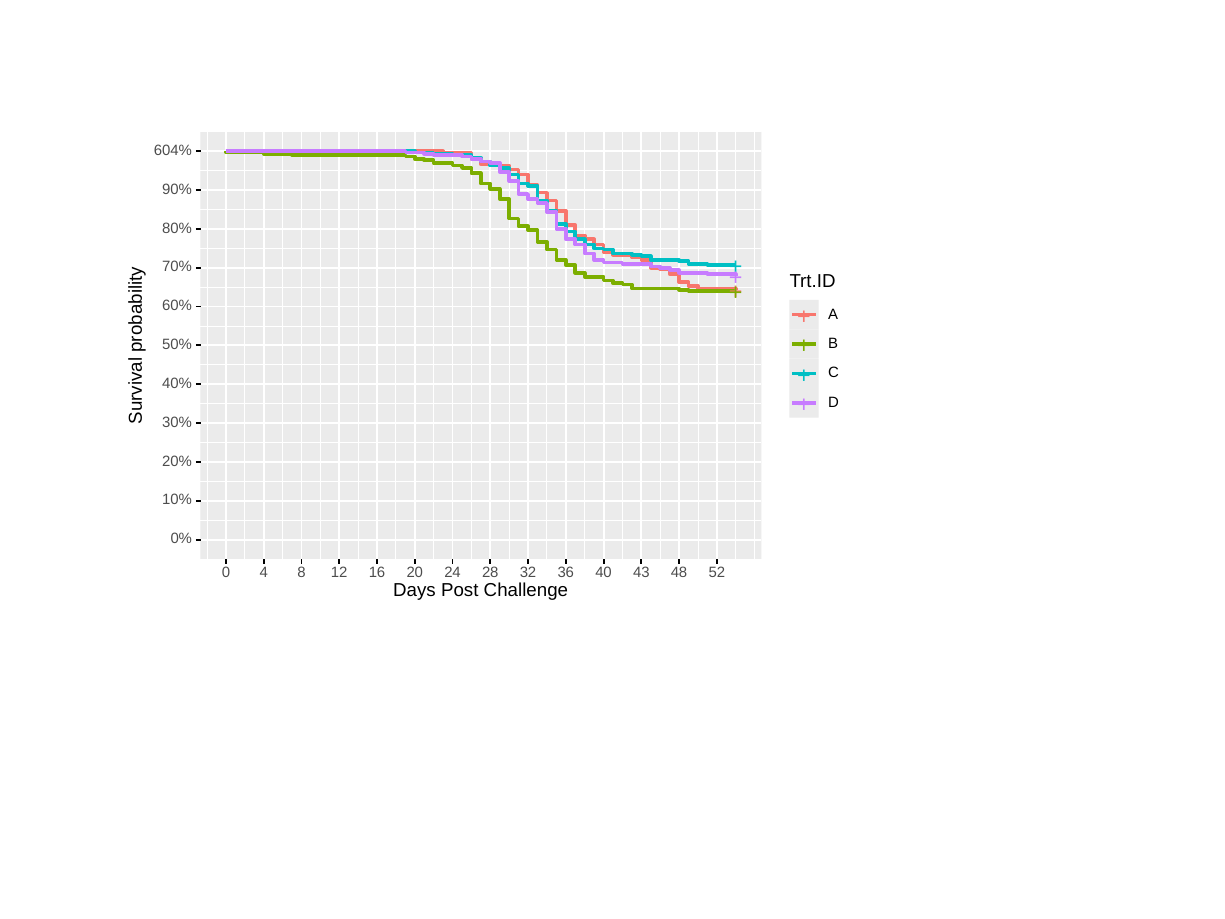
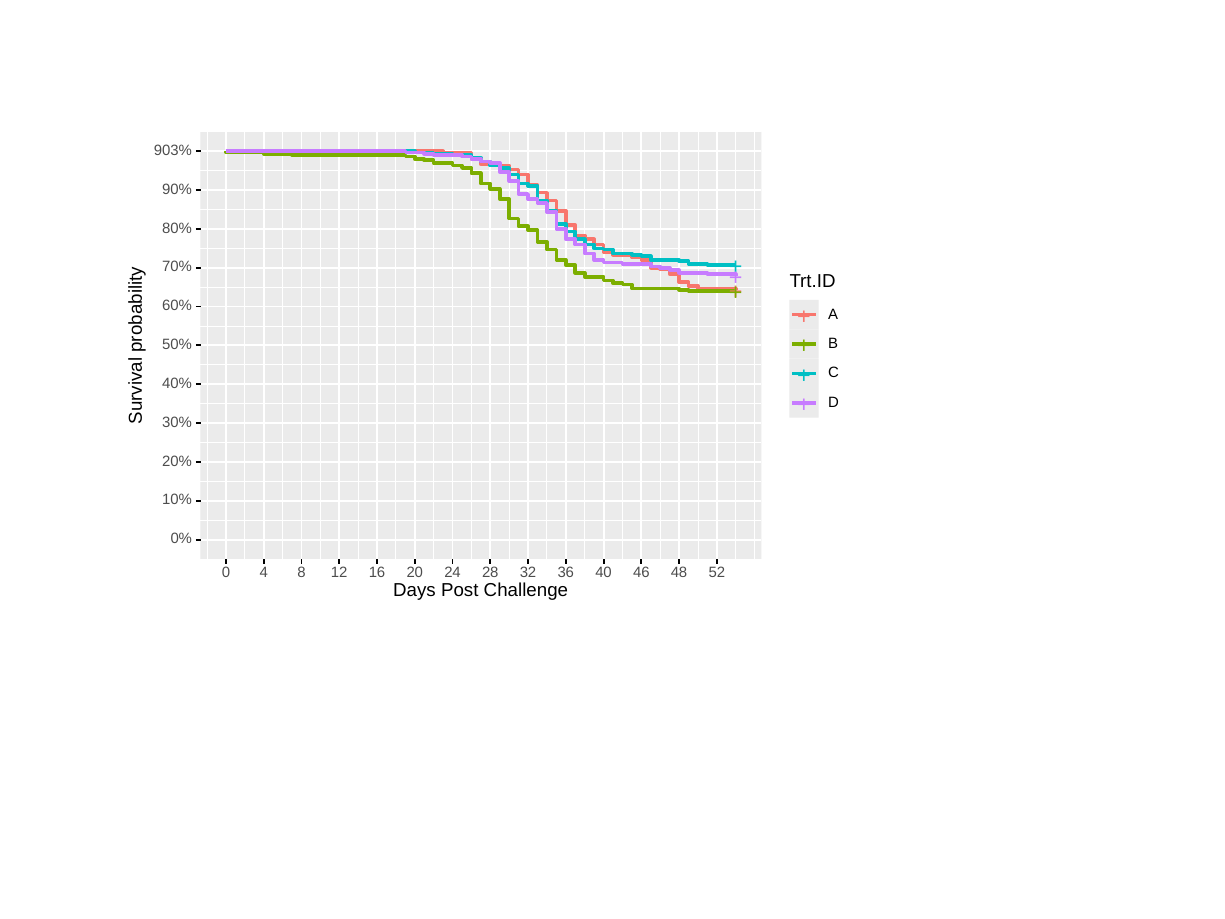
604%: 604% -> 903% (173, 150)
43: 43 -> 46 (641, 572)
